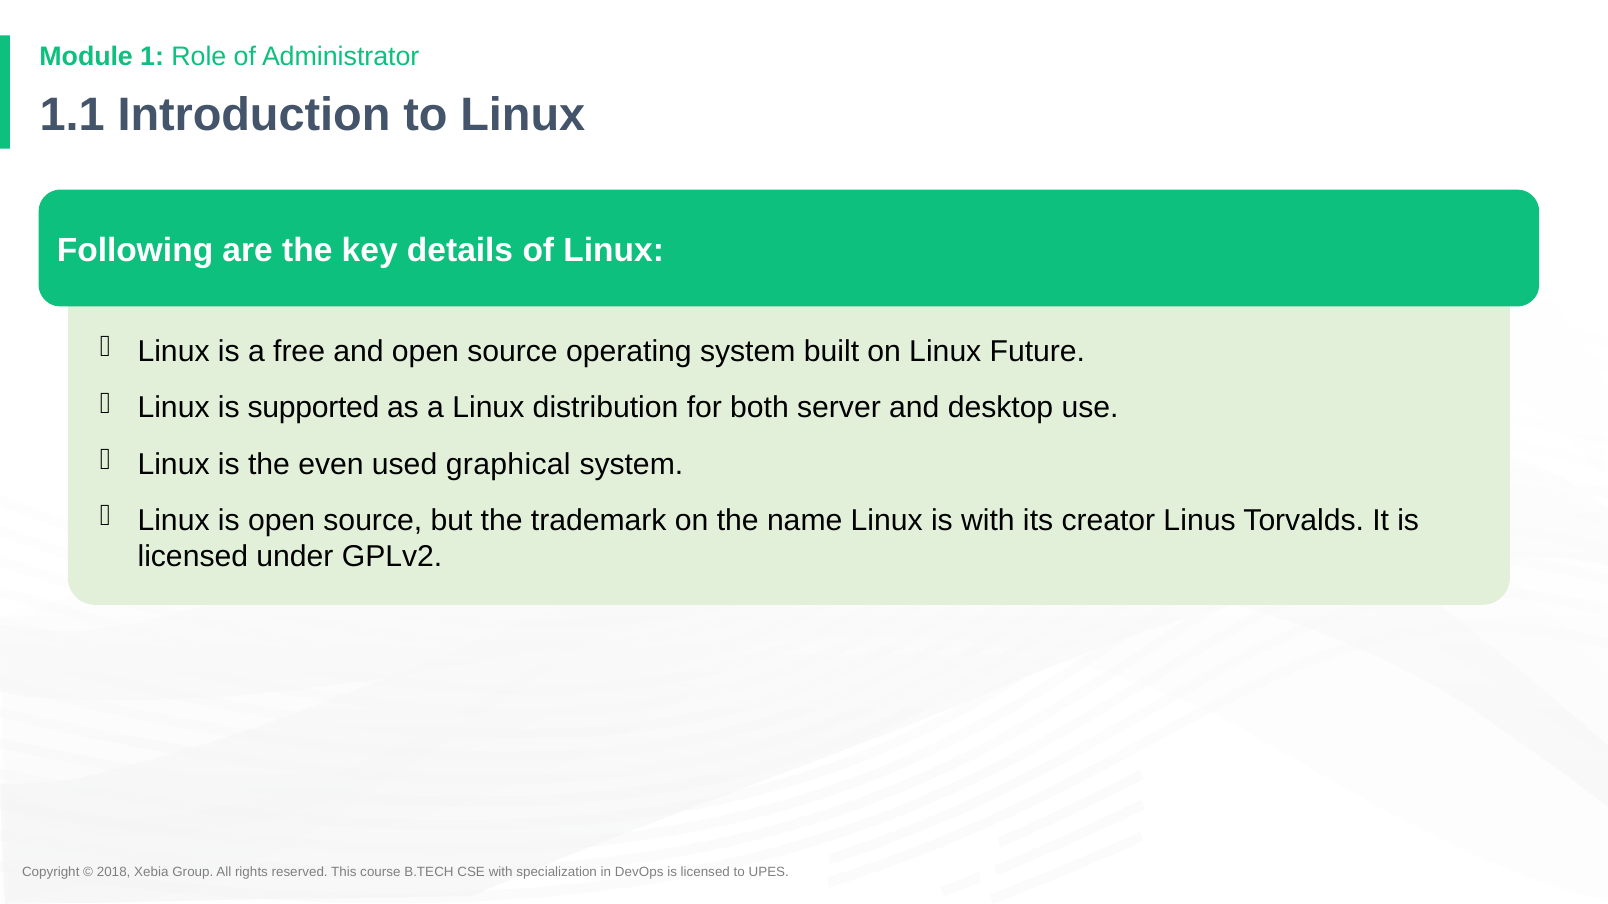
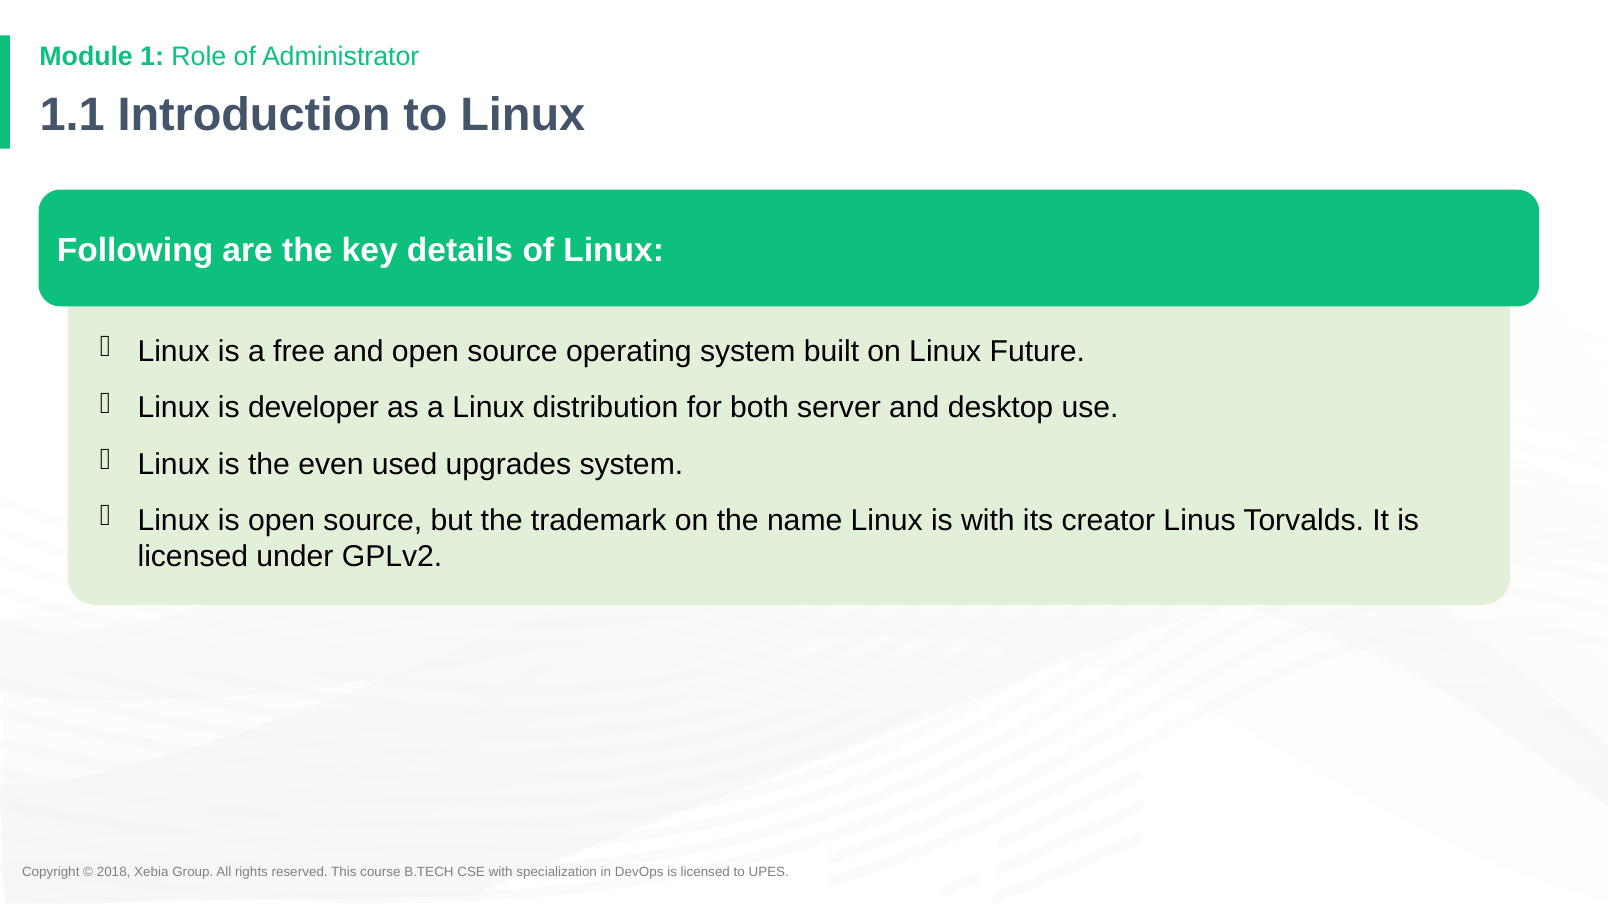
supported: supported -> developer (313, 408)
graphical: graphical -> upgrades (508, 465)
